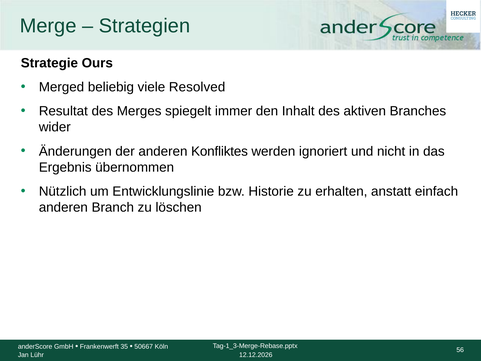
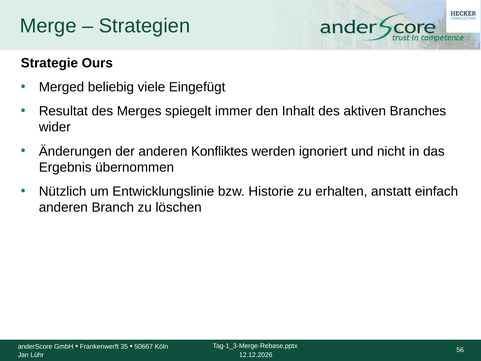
Resolved: Resolved -> Eingefügt (197, 87)
